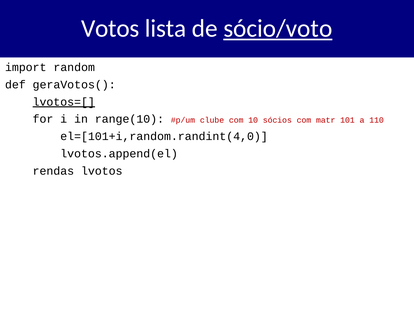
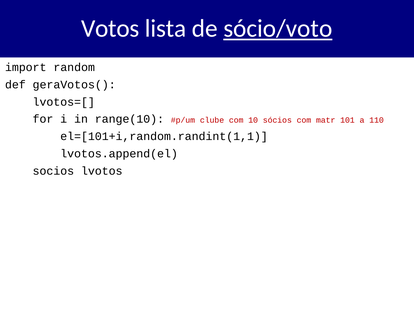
lvotos=[ underline: present -> none (64, 102)
el=[101+i,random.randint(4,0: el=[101+i,random.randint(4,0 -> el=[101+i,random.randint(1,1 (164, 136)
rendas: rendas -> socios (53, 171)
